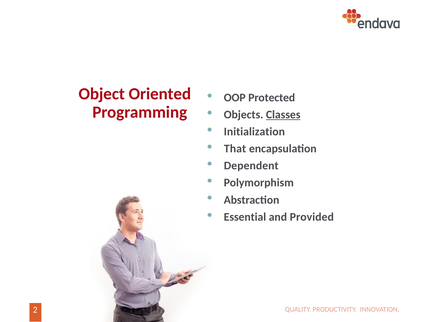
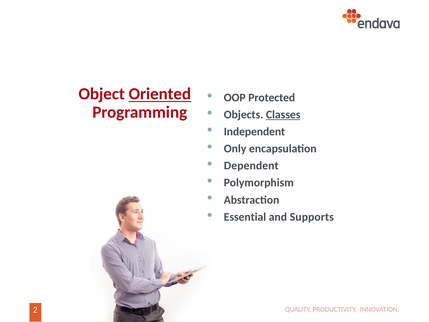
Oriented underline: none -> present (160, 94)
Initialization: Initialization -> Independent (254, 132)
That: That -> Only (235, 149)
Provided: Provided -> Supports (312, 217)
